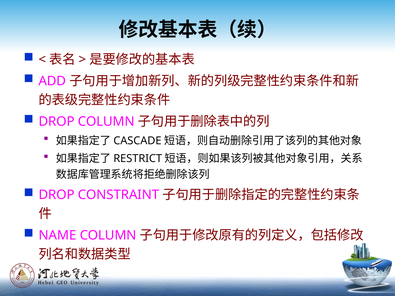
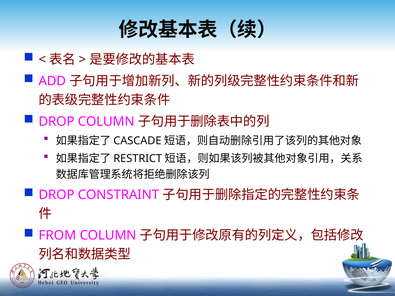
NAME: NAME -> FROM (57, 236)
